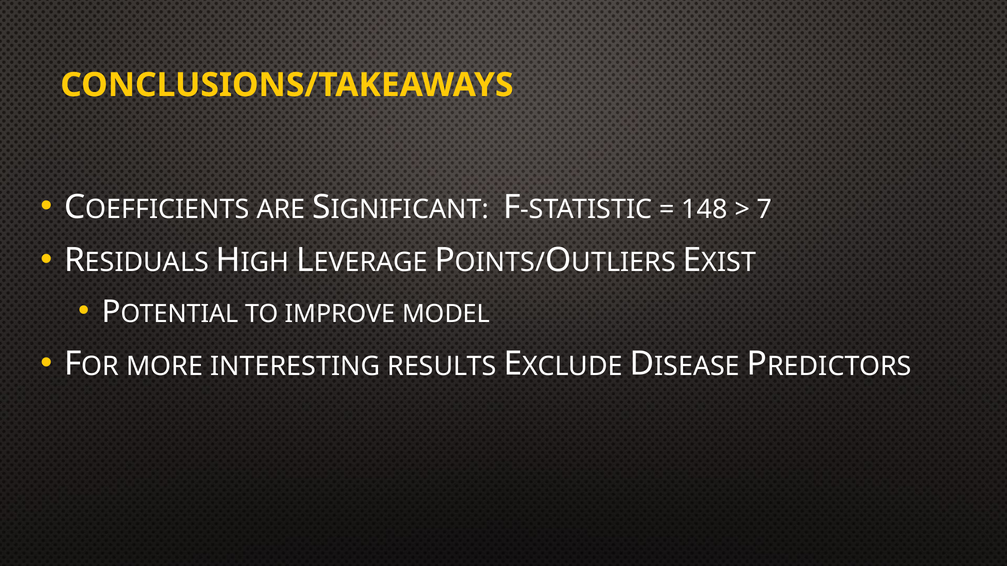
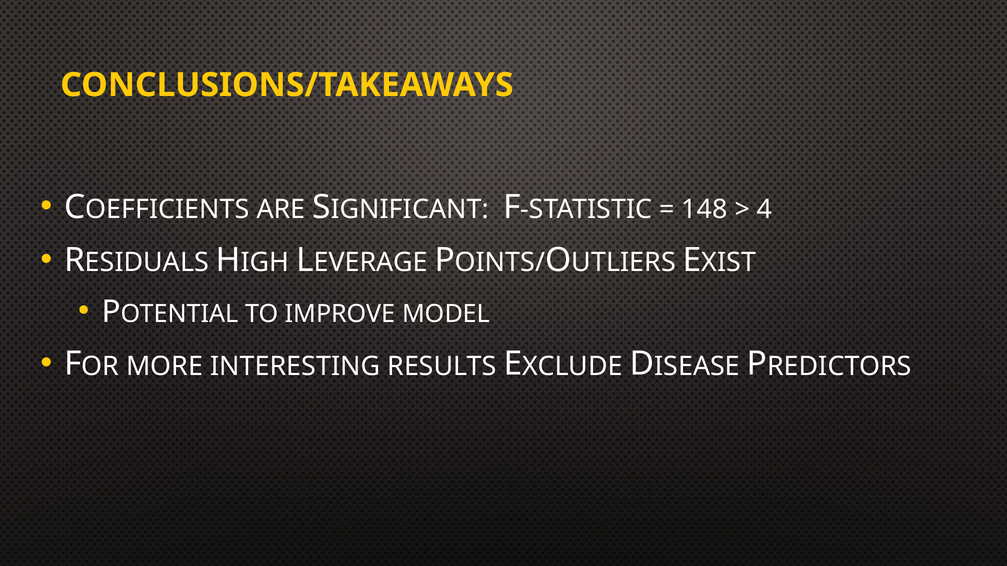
7: 7 -> 4 (764, 209)
